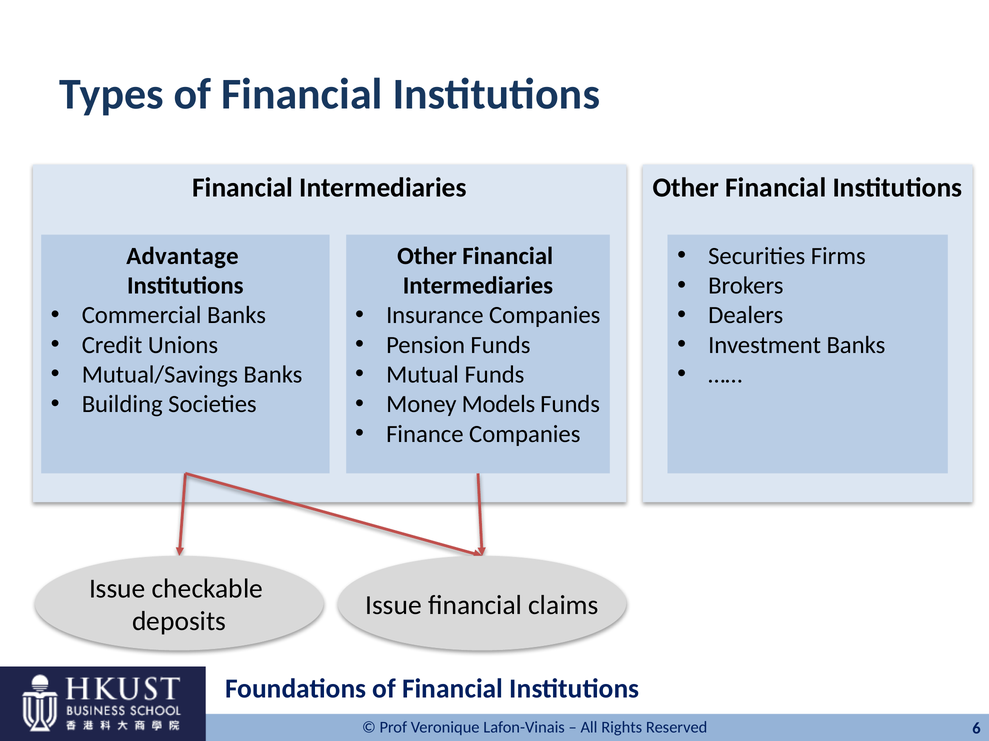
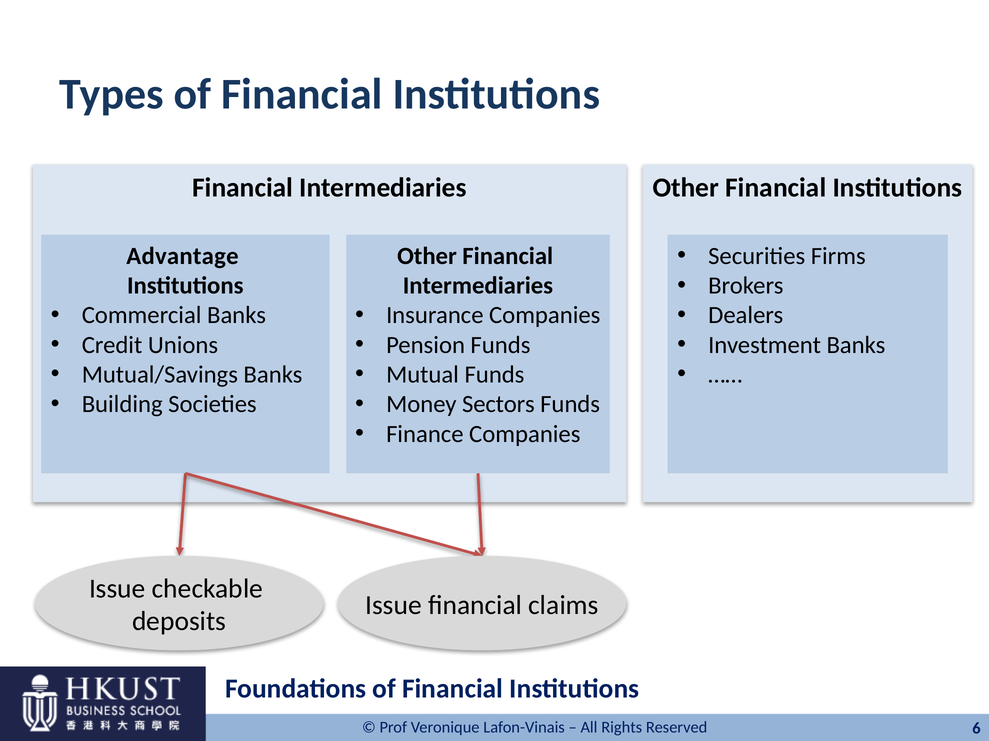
Models: Models -> Sectors (498, 405)
